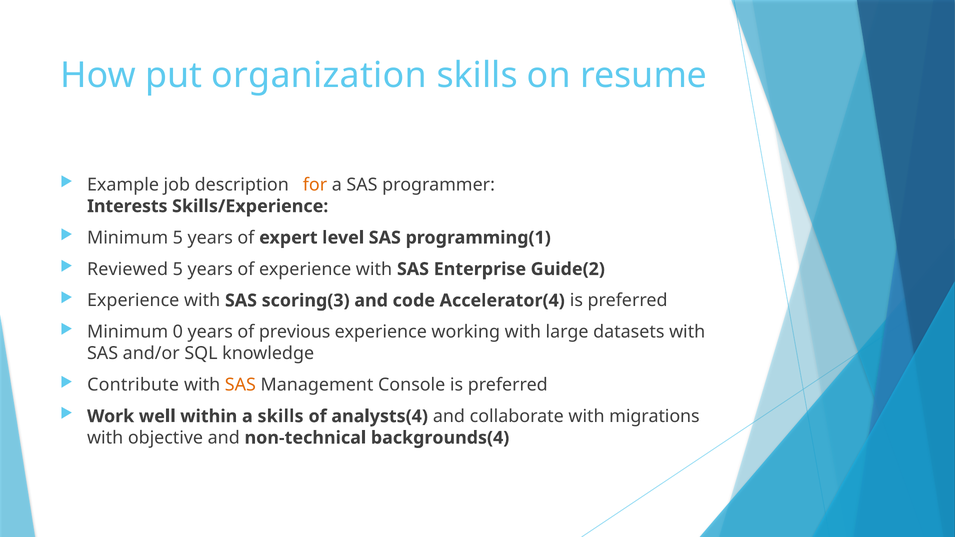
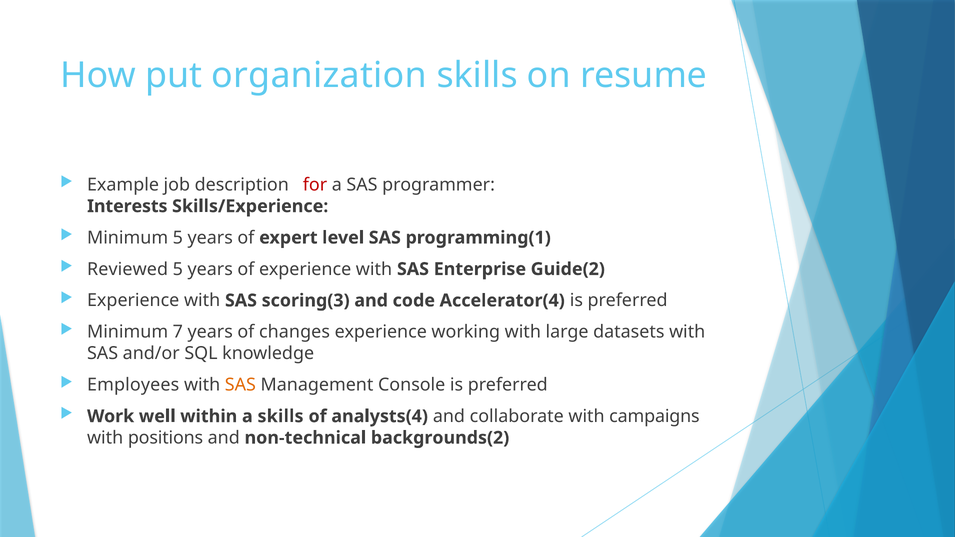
for colour: orange -> red (315, 185)
0: 0 -> 7 (178, 332)
previous: previous -> changes (295, 332)
Contribute: Contribute -> Employees (133, 385)
migrations: migrations -> campaigns (654, 416)
objective: objective -> positions (166, 438)
backgrounds(4: backgrounds(4 -> backgrounds(2 (440, 438)
